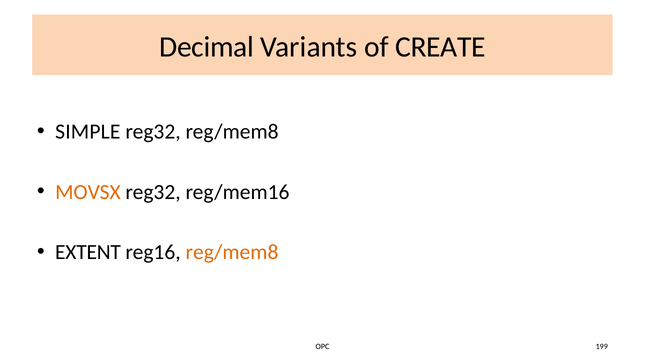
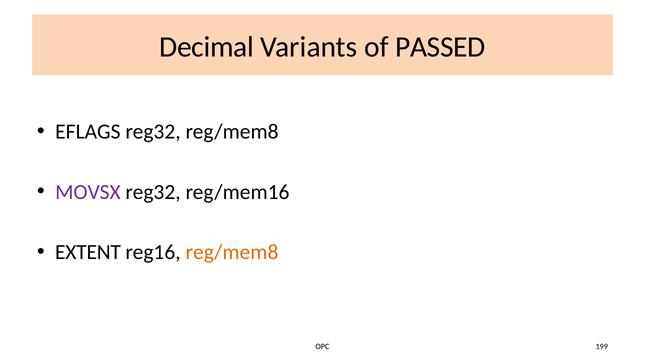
CREATE: CREATE -> PASSED (440, 47)
SIMPLE: SIMPLE -> EFLAGS (88, 132)
MOVSX colour: orange -> purple (88, 192)
